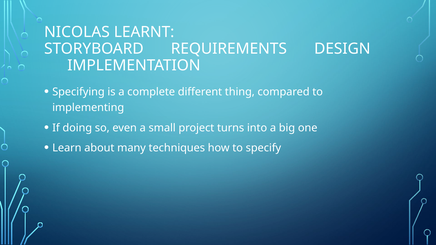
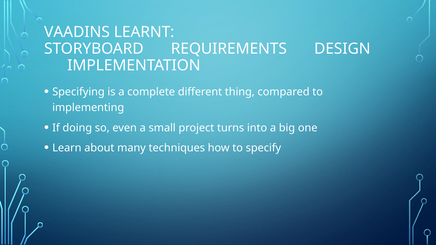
NICOLAS: NICOLAS -> VAADINS (77, 32)
